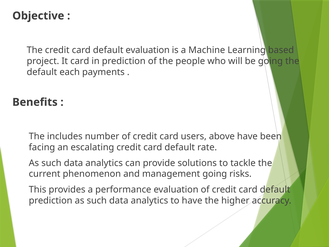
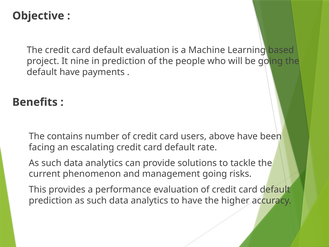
It card: card -> nine (80, 61)
default each: each -> have (70, 72)
includes: includes -> contains (65, 136)
